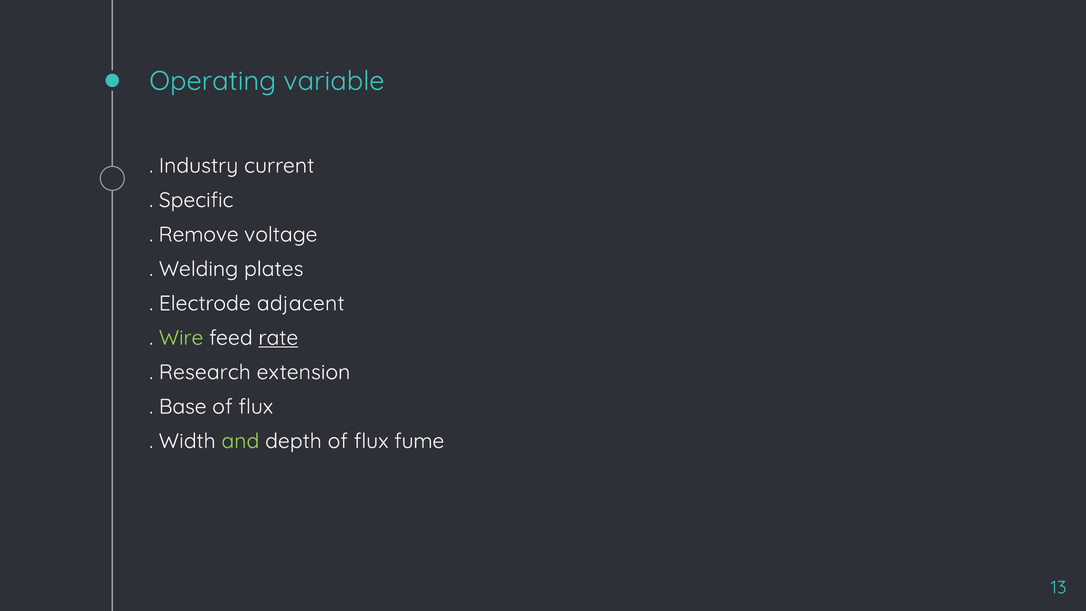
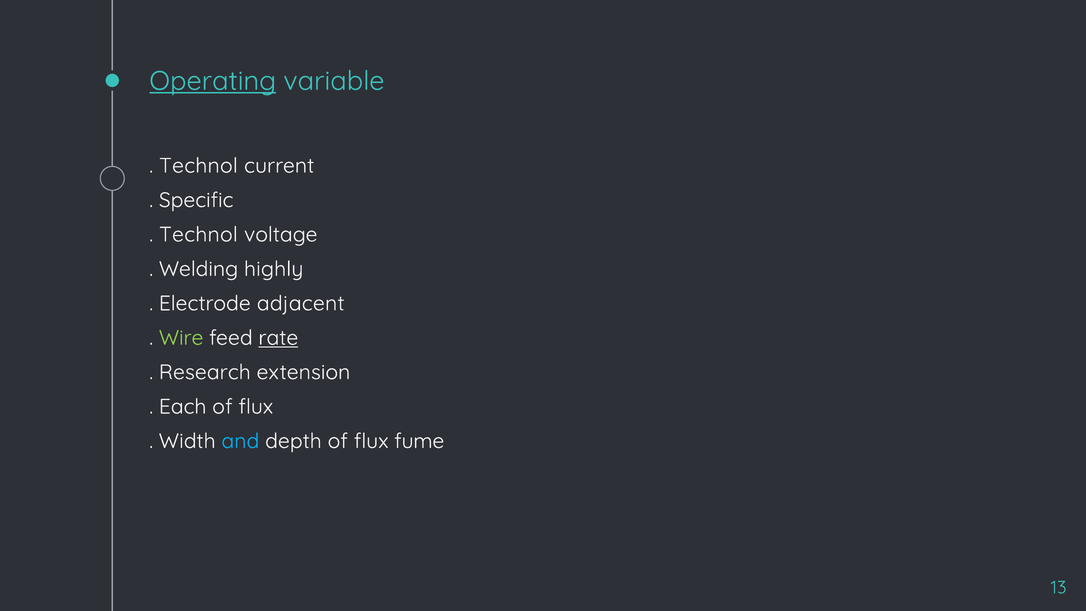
Operating underline: none -> present (213, 81)
Industry: Industry -> Technol (198, 166)
Remove: Remove -> Technol (198, 235)
plates: plates -> highly (274, 269)
Base: Base -> Each (183, 407)
and colour: light green -> light blue (240, 441)
